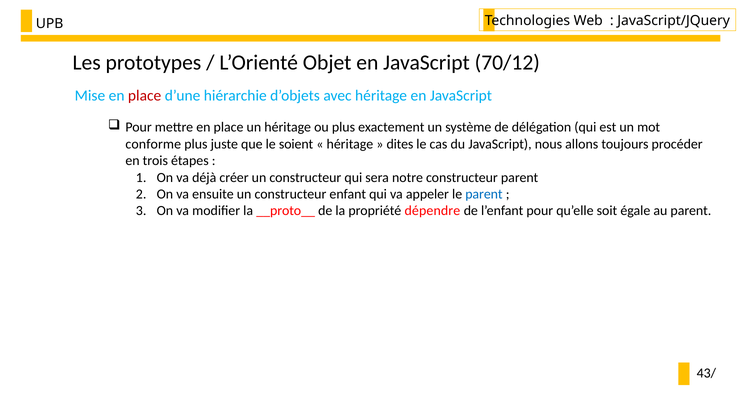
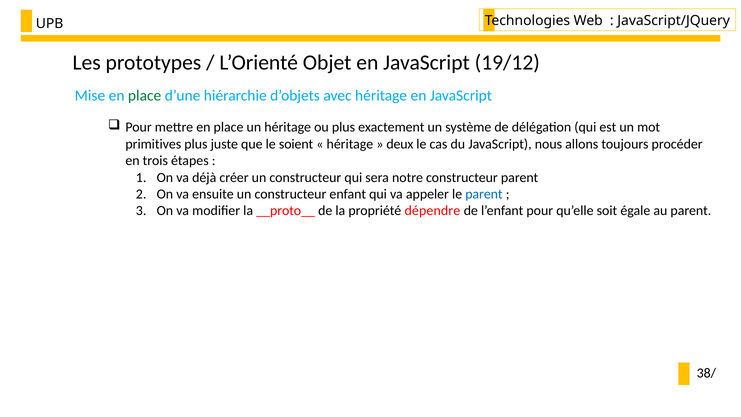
70/12: 70/12 -> 19/12 (507, 62)
place colour: red -> green (145, 96)
conforme: conforme -> primitives (153, 144)
dites: dites -> deux (400, 144)
43/: 43/ -> 38/ (706, 373)
